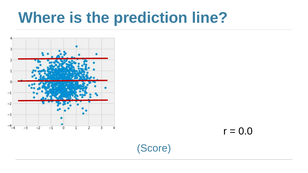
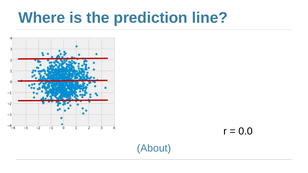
Score: Score -> About (154, 148)
